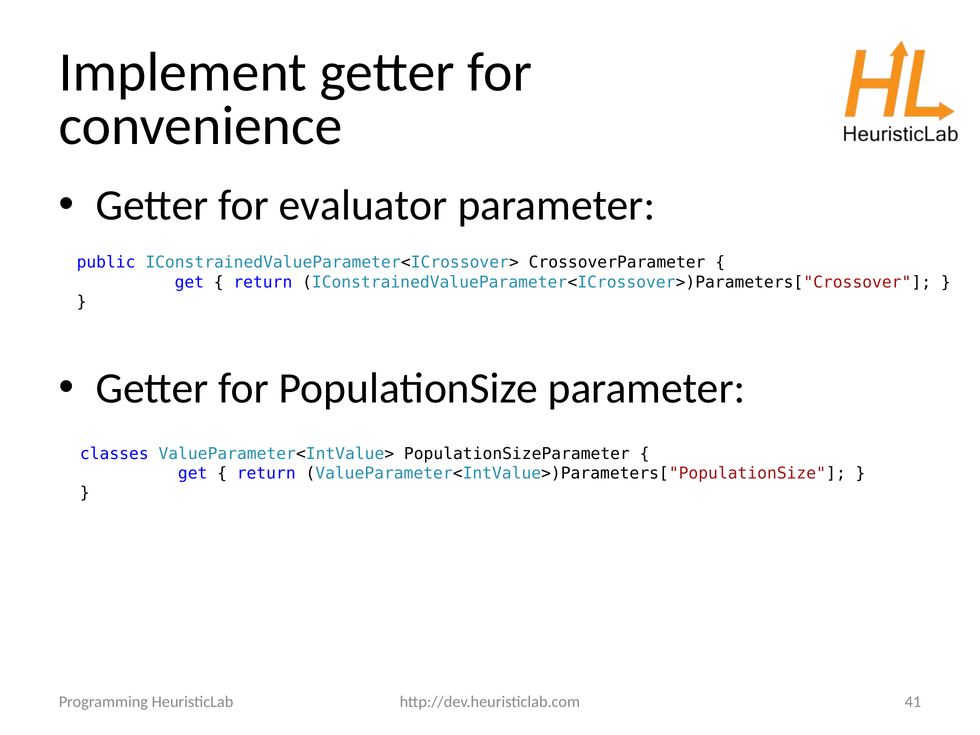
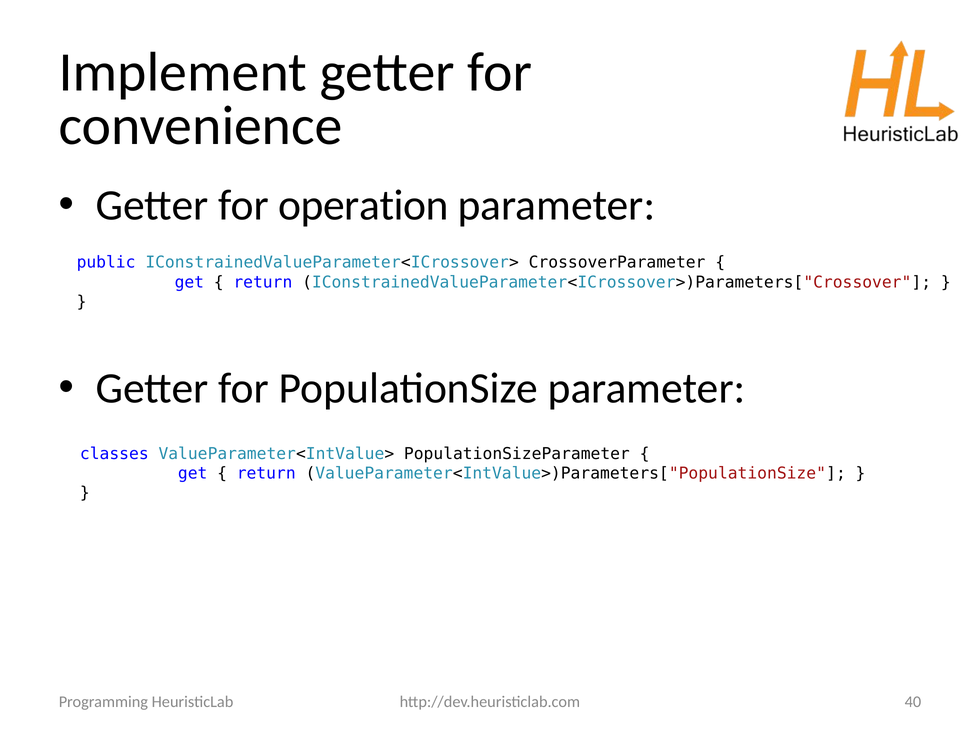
evaluator: evaluator -> operation (363, 206)
41: 41 -> 40 (913, 702)
